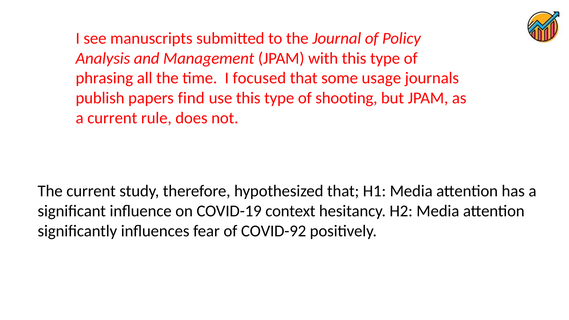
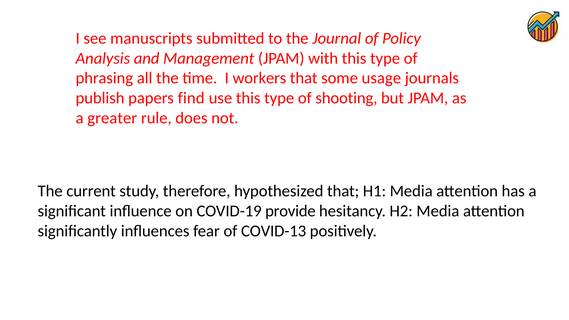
focused: focused -> workers (259, 78)
a current: current -> greater (112, 118)
context: context -> provide (290, 211)
COVID-92: COVID-92 -> COVID-13 (274, 231)
